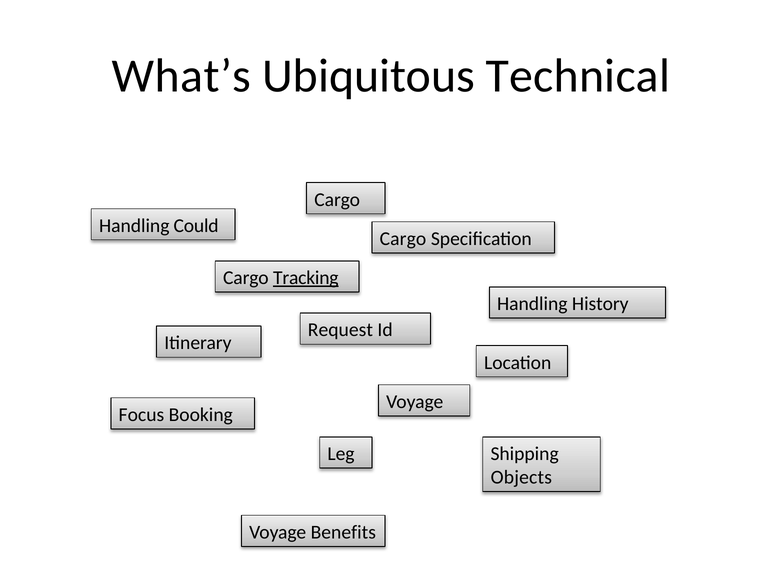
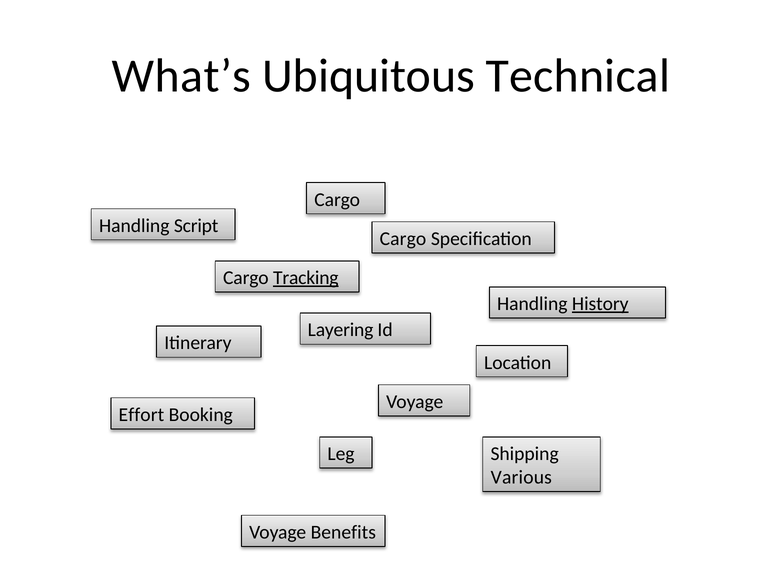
Could: Could -> Script (196, 226)
History underline: none -> present (600, 304)
Request: Request -> Layering (341, 330)
Focus: Focus -> Effort (141, 415)
Objects: Objects -> Various (521, 478)
